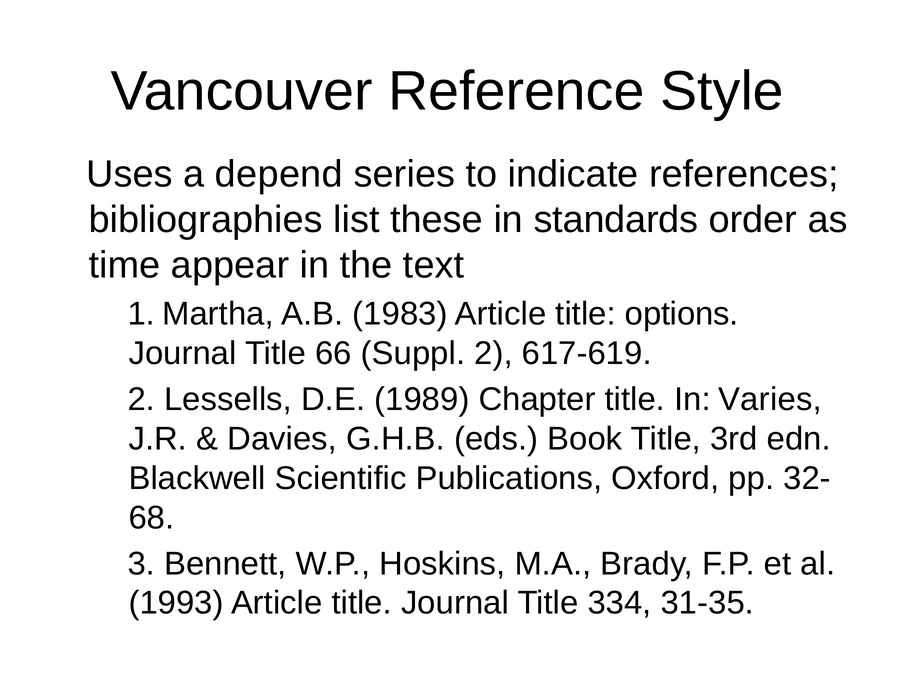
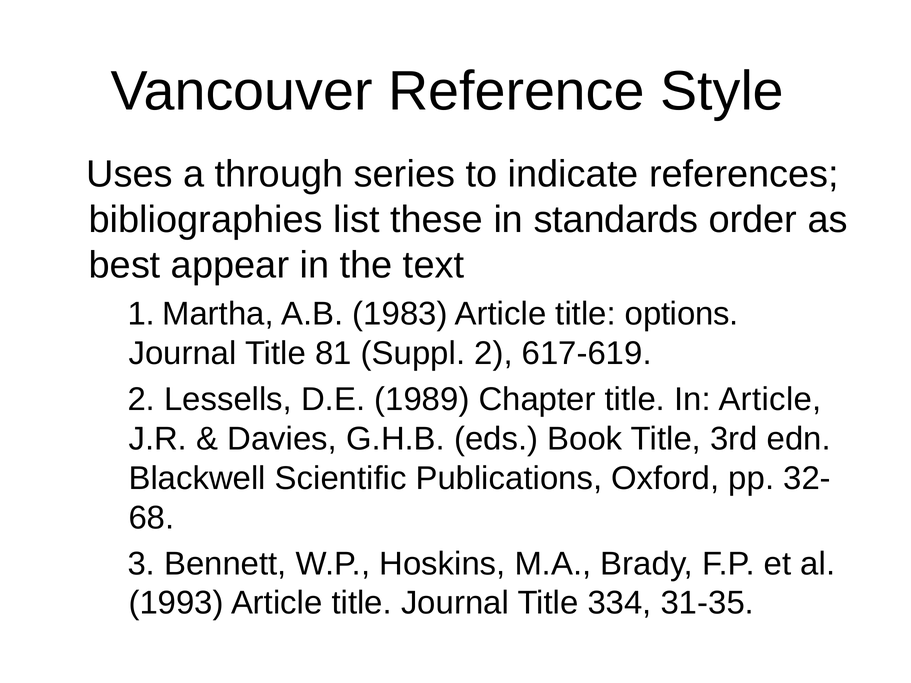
depend: depend -> through (279, 174)
time: time -> best (125, 265)
66: 66 -> 81 (333, 354)
In Varies: Varies -> Article (770, 400)
